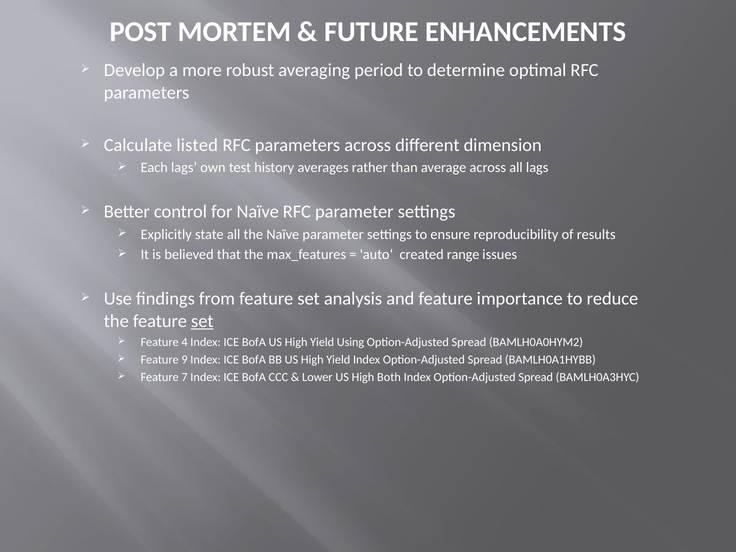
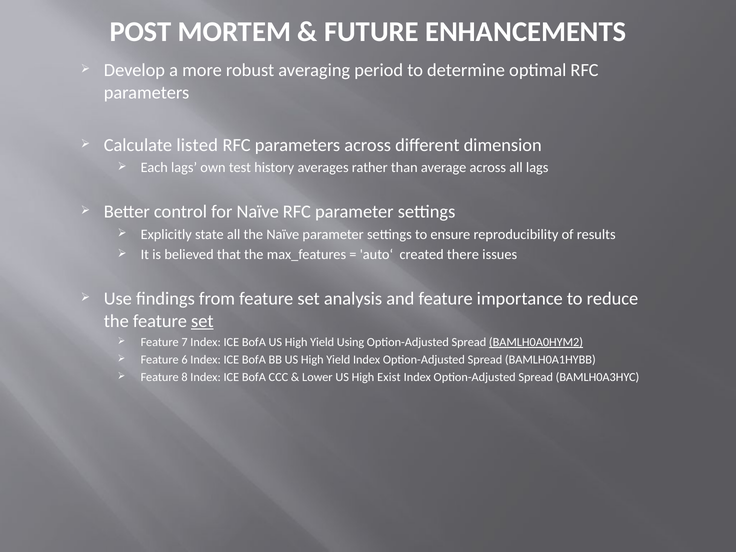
range: range -> there (463, 255)
4: 4 -> 7 (185, 342)
BAMLH0A0HYM2 underline: none -> present (536, 342)
9: 9 -> 6 (185, 360)
7: 7 -> 8 (185, 377)
Both: Both -> Exist (389, 377)
